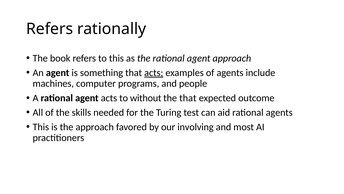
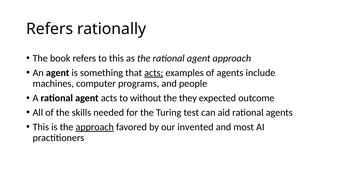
the that: that -> they (188, 98)
approach underline: none -> present (95, 127)
involving: involving -> invented (195, 127)
